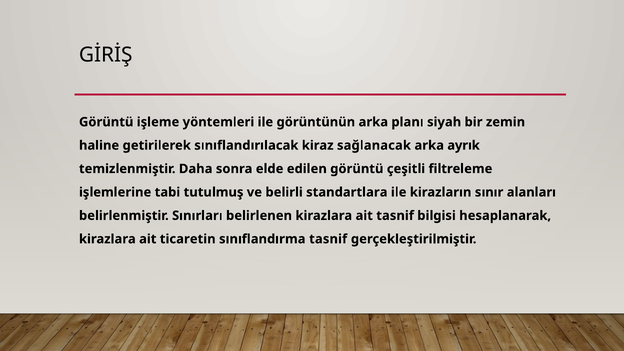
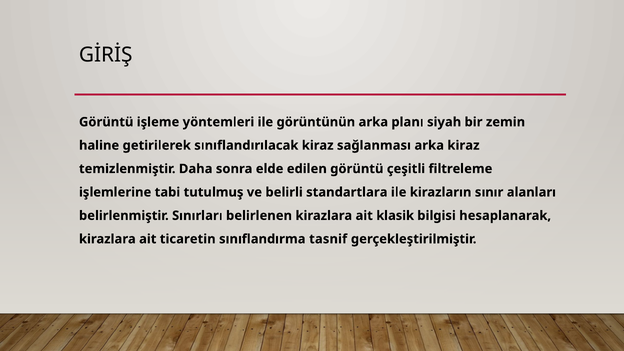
sağlanacak: sağlanacak -> sağlanması (374, 145)
arka ayrık: ayrık -> kiraz (463, 145)
ait tasnif: tasnif -> klasik (395, 216)
